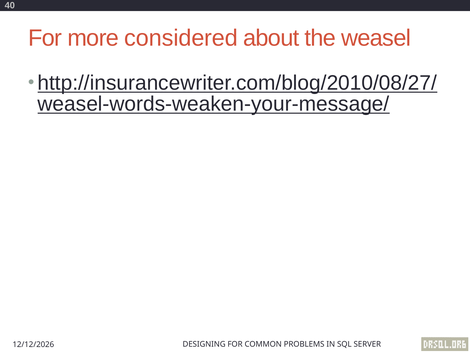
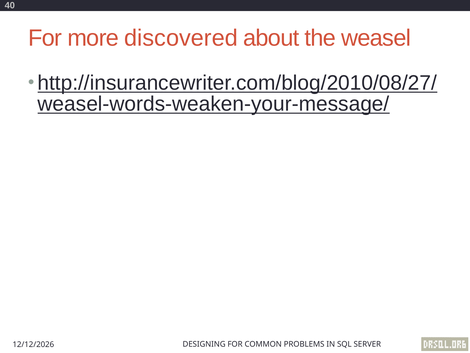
considered: considered -> discovered (181, 38)
